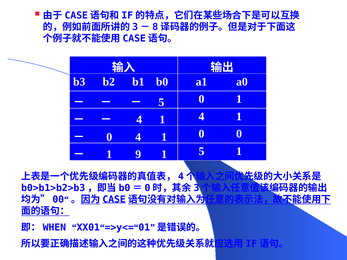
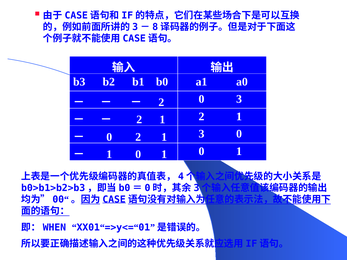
5: 5 -> 2 (161, 102)
0 1: 1 -> 3 (239, 99)
4: 4 -> 2 (139, 120)
1 4: 4 -> 2 (201, 117)
0 4: 4 -> 2 (138, 137)
1 0: 0 -> 3 (201, 134)
9: 9 -> 0 (138, 154)
5: 5 -> 0 (201, 151)
